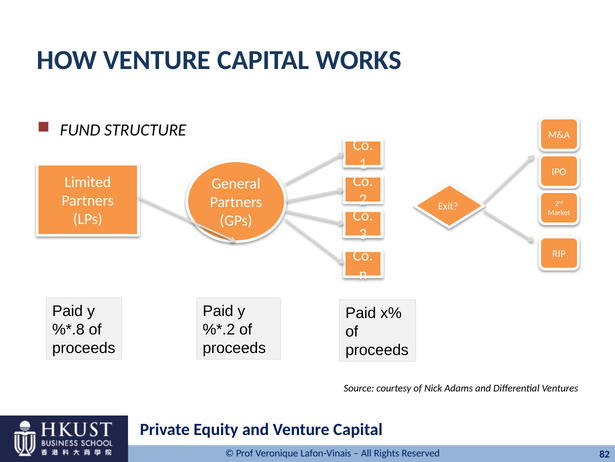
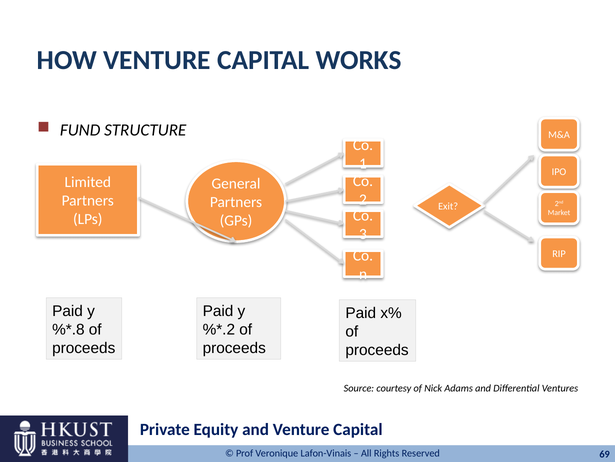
82: 82 -> 69 (605, 453)
